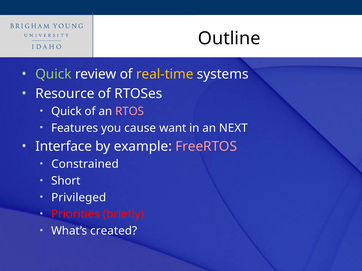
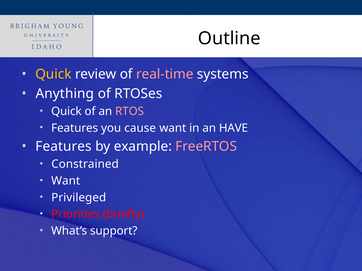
Quick colour: light green -> yellow (53, 74)
real-time colour: yellow -> pink (165, 74)
Resource: Resource -> Anything (65, 94)
NEXT: NEXT -> HAVE (233, 128)
Interface: Interface -> Features (64, 147)
Short: Short -> Want (66, 181)
created: created -> support (114, 231)
